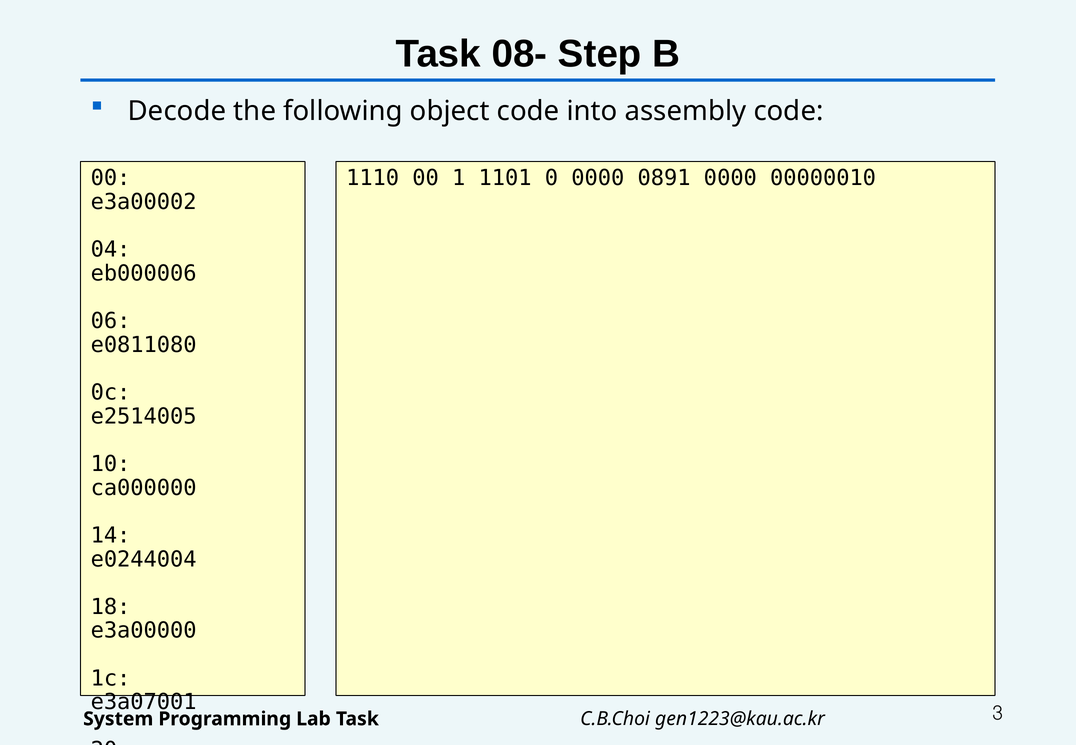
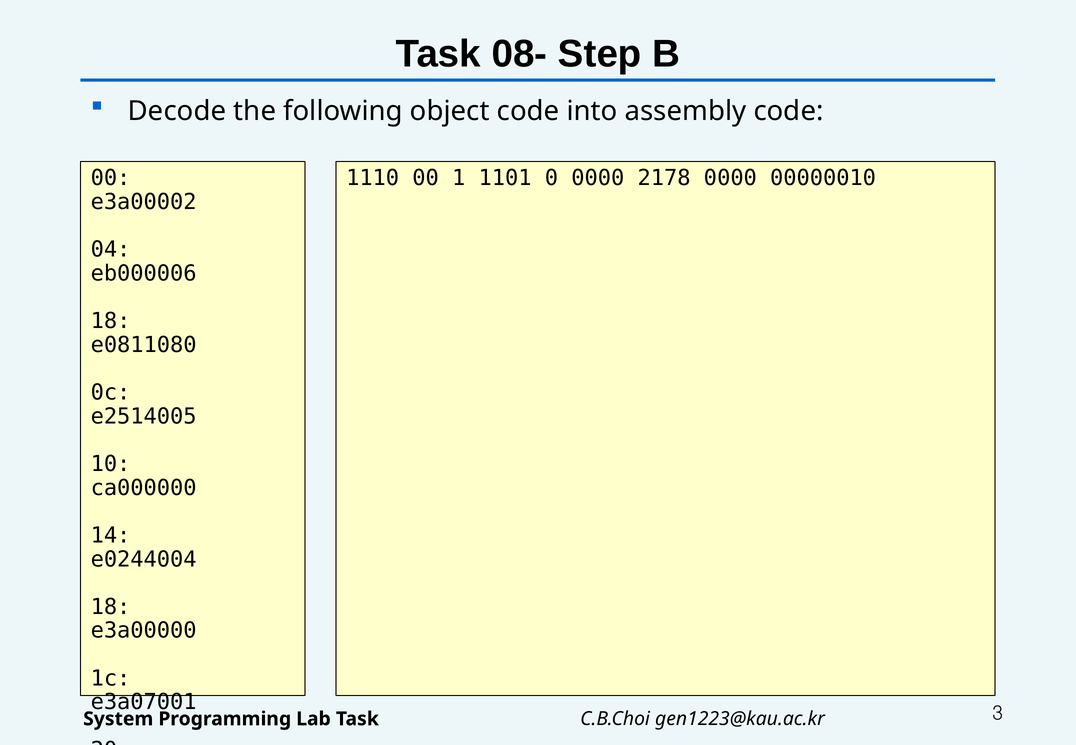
0891: 0891 -> 2178 (664, 178)
06: 06 -> 18 (111, 321)
